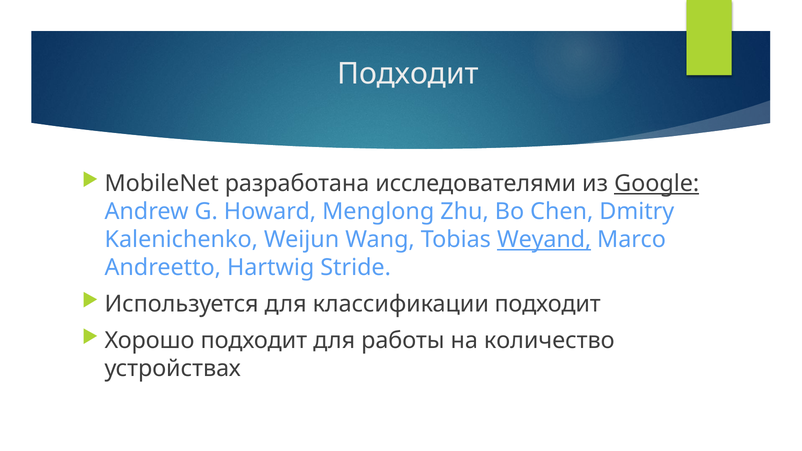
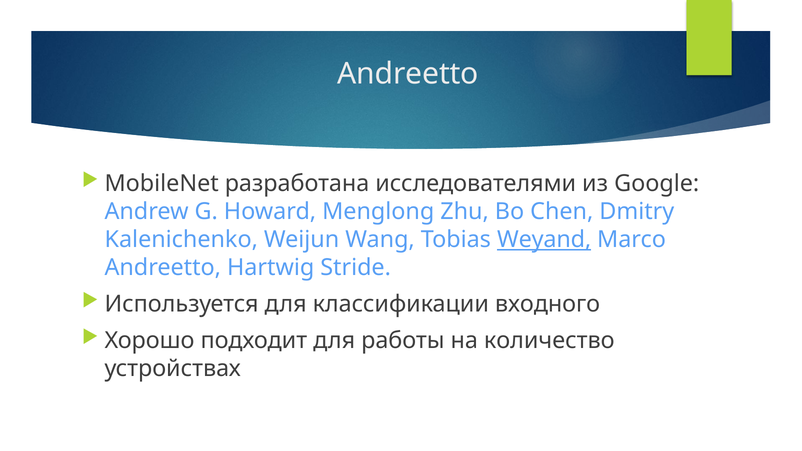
Подходит: Подходит -> Andreetto (408, 74)
Google underline: present -> none (657, 184)
классификации подходит: подходит -> входного (548, 304)
